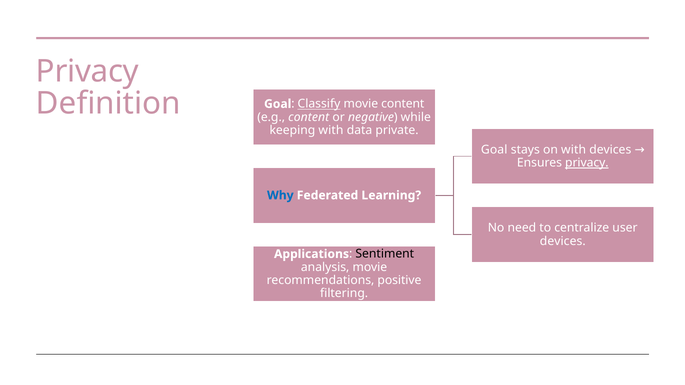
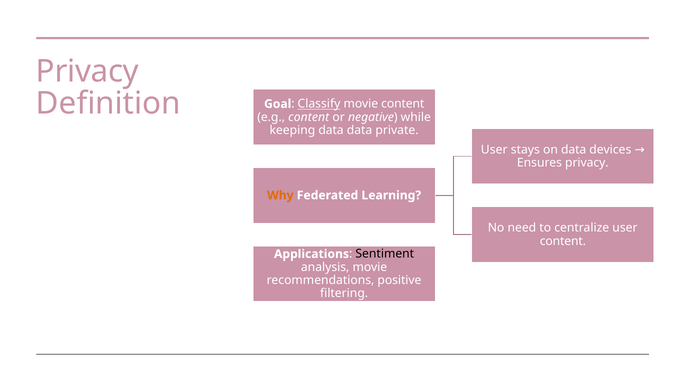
keeping with: with -> data (331, 130)
Goal: Goal -> User (494, 150)
on with: with -> data (574, 150)
privacy underline: present -> none (587, 163)
Why colour: blue -> orange (280, 195)
devices: devices -> content (563, 241)
